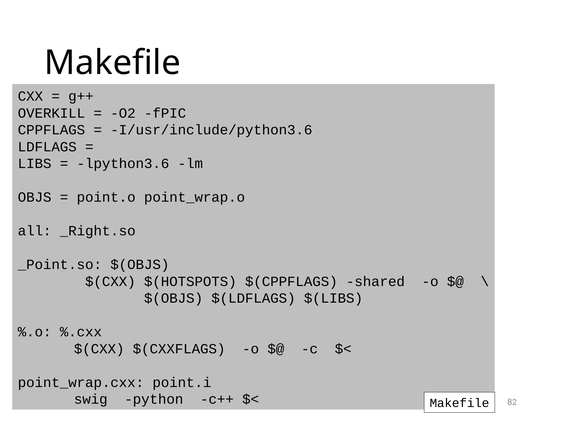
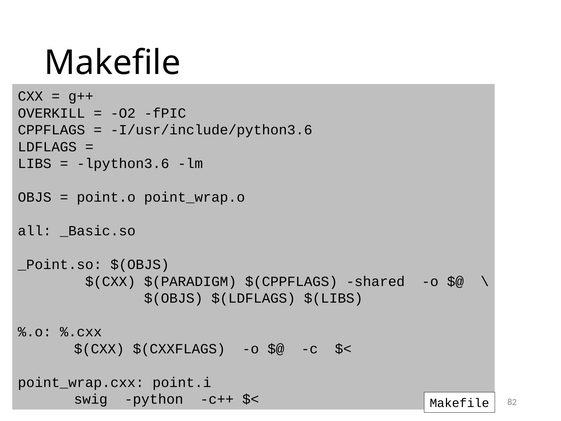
_Right.so: _Right.so -> _Basic.so (98, 231)
$(HOTSPOTS: $(HOTSPOTS -> $(PARADIGM (190, 281)
